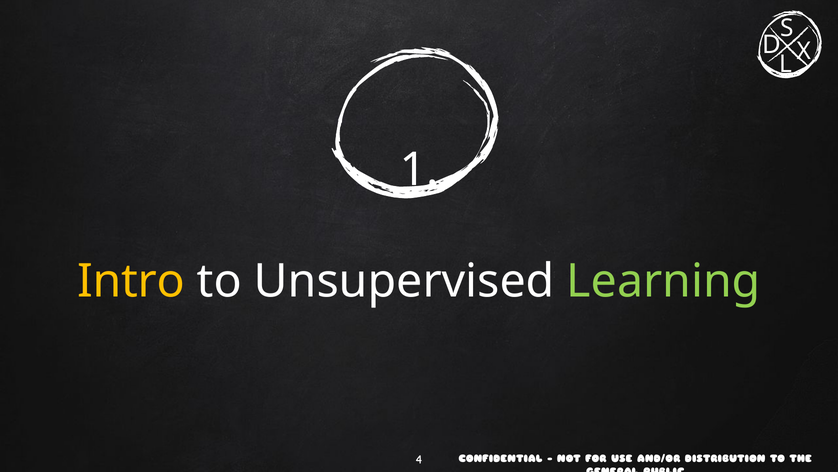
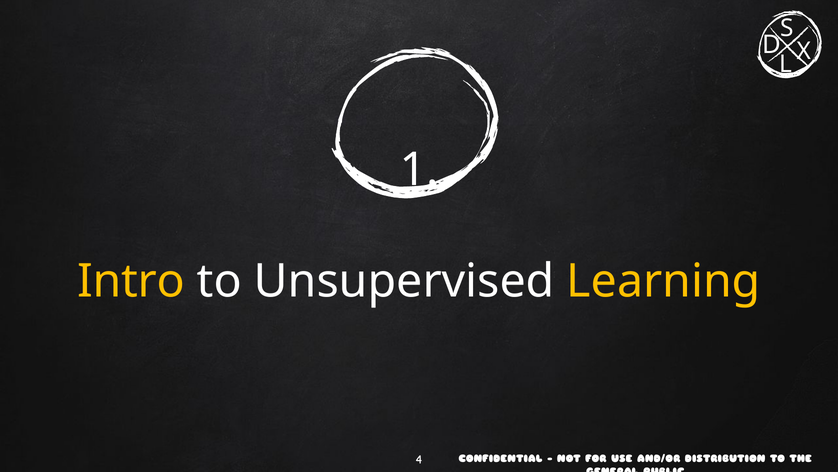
Learning colour: light green -> yellow (663, 281)
